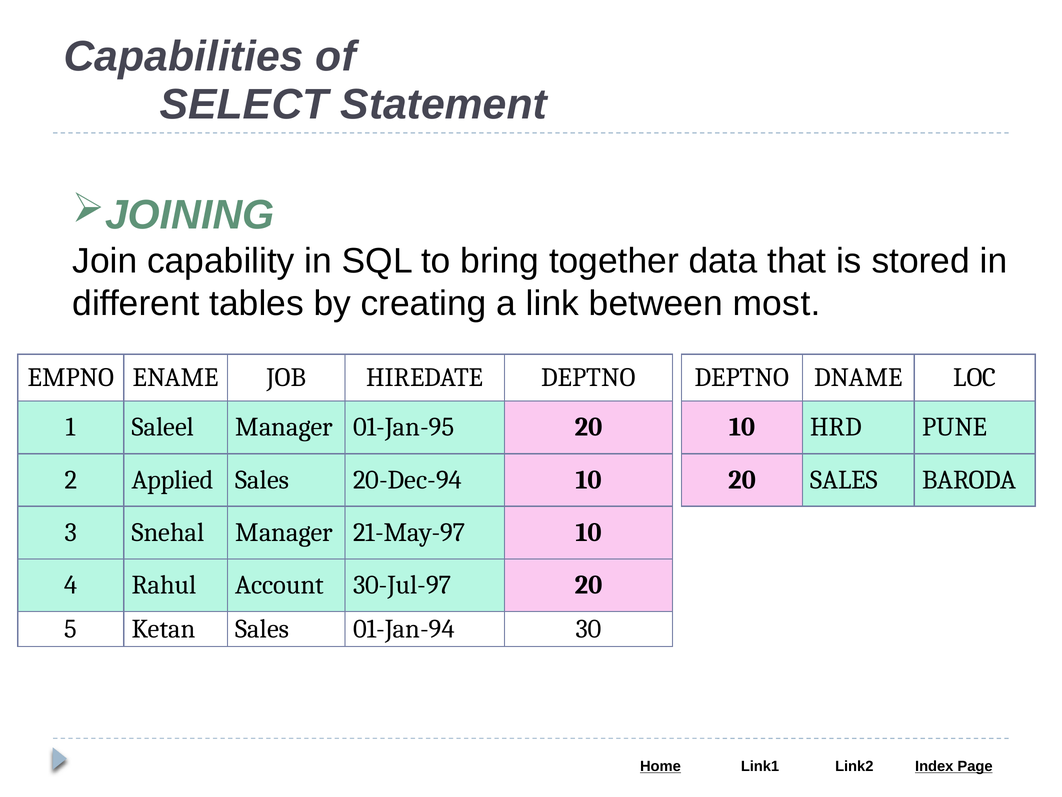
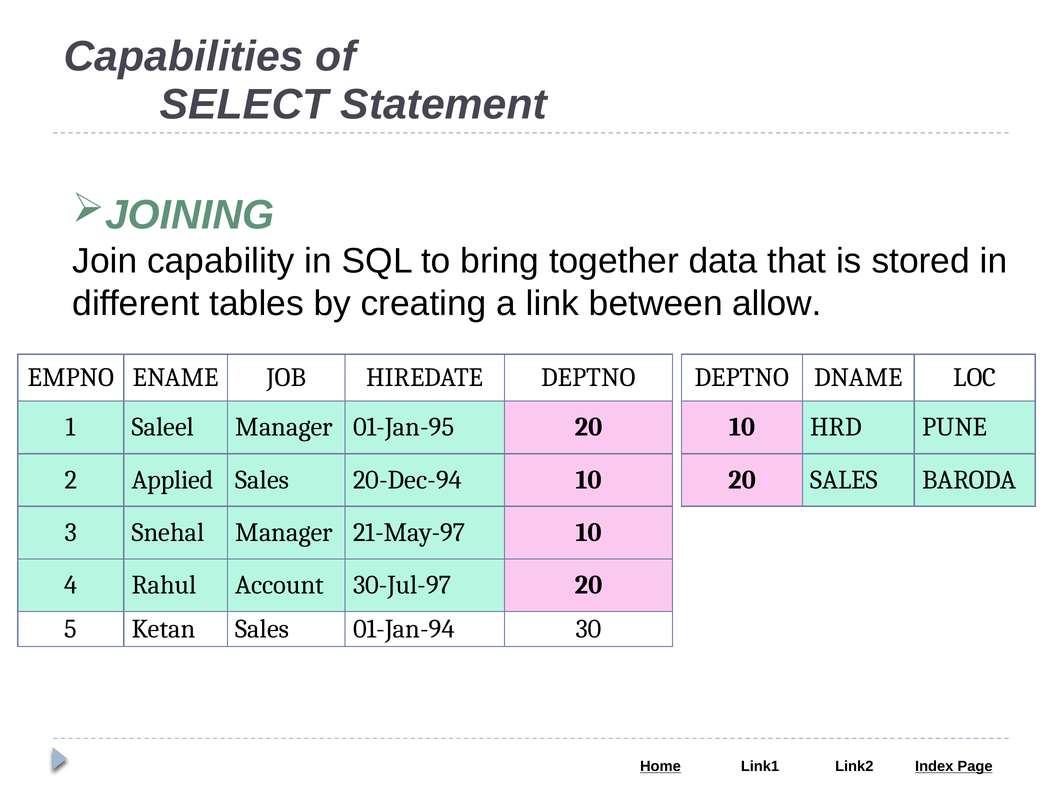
most: most -> allow (777, 303)
